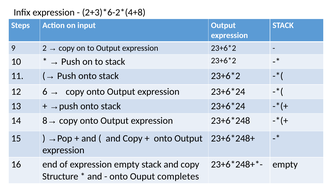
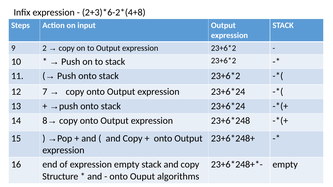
6: 6 -> 7 (45, 92)
completes: completes -> algorithms (178, 177)
